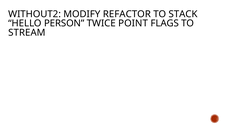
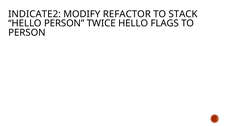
WITHOUT2: WITHOUT2 -> INDICATE2 (35, 14)
TWICE POINT: POINT -> HELLO (133, 23)
STREAM: STREAM -> PERSON (27, 33)
